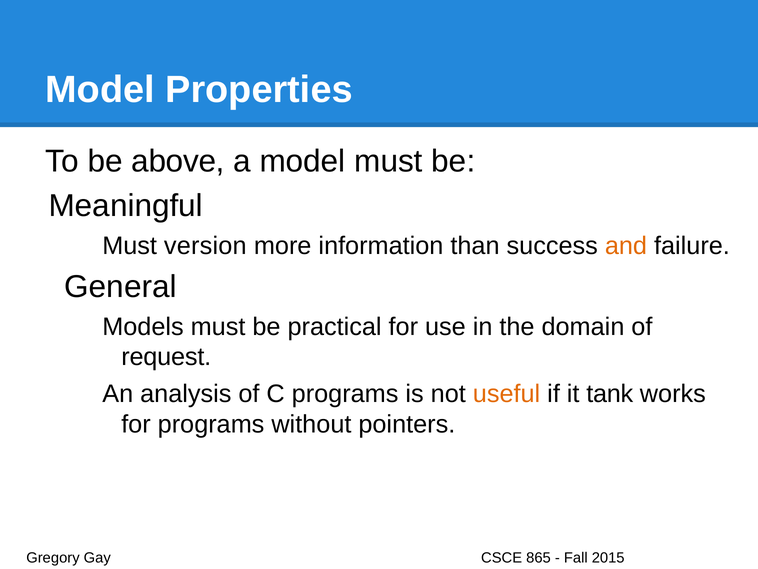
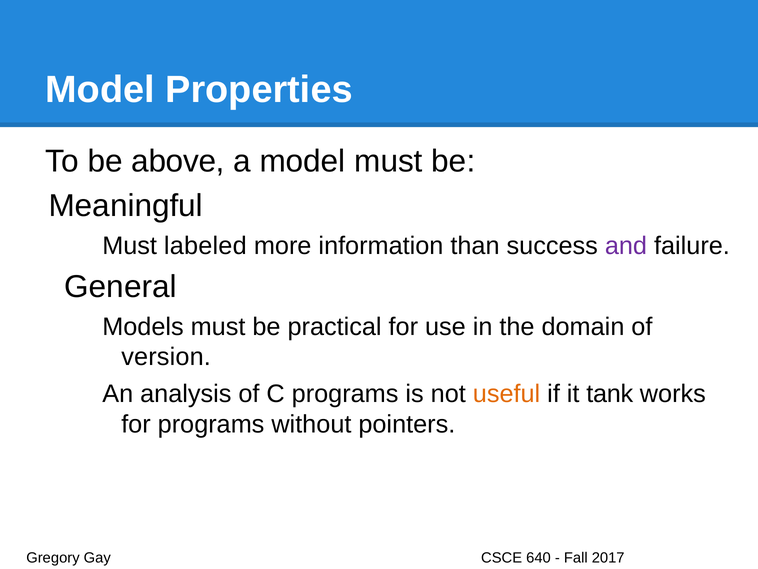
version: version -> labeled (205, 246)
and colour: orange -> purple (626, 246)
request: request -> version (166, 357)
865: 865 -> 640 (538, 557)
2015: 2015 -> 2017 (608, 557)
